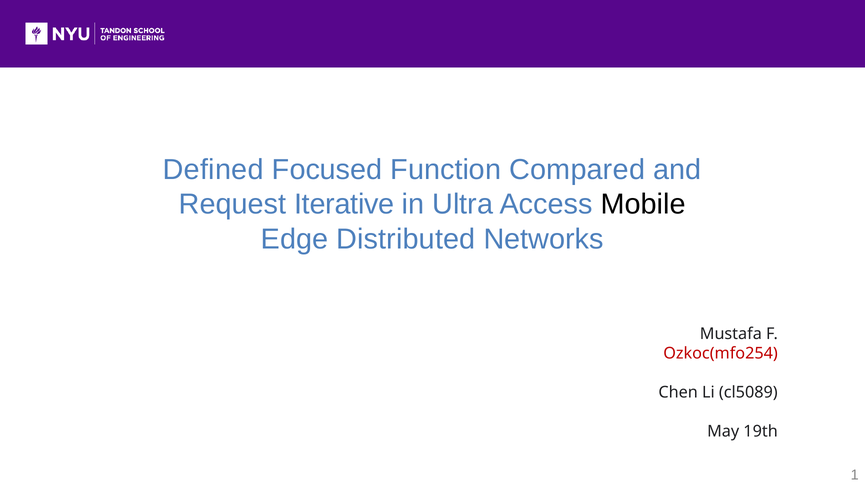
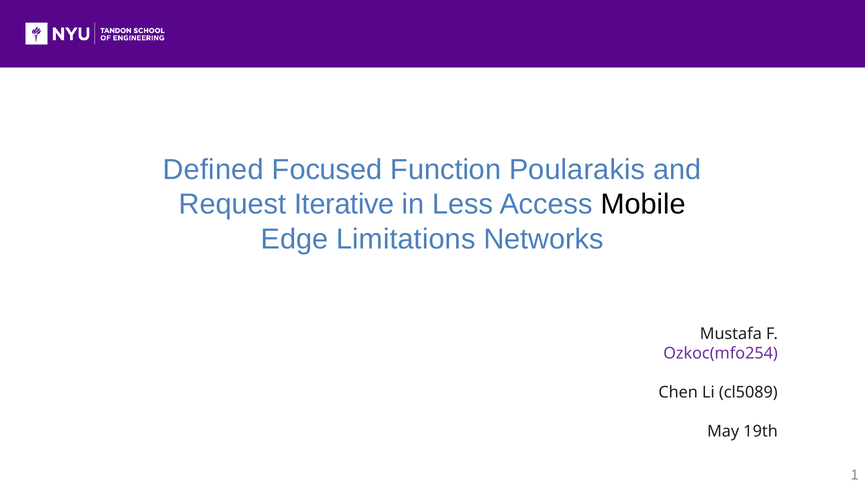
Compared: Compared -> Poularakis (577, 170)
Ultra: Ultra -> Less (463, 204)
Distributed: Distributed -> Limitations (406, 239)
Ozkoc(mfo254 colour: red -> purple (721, 353)
